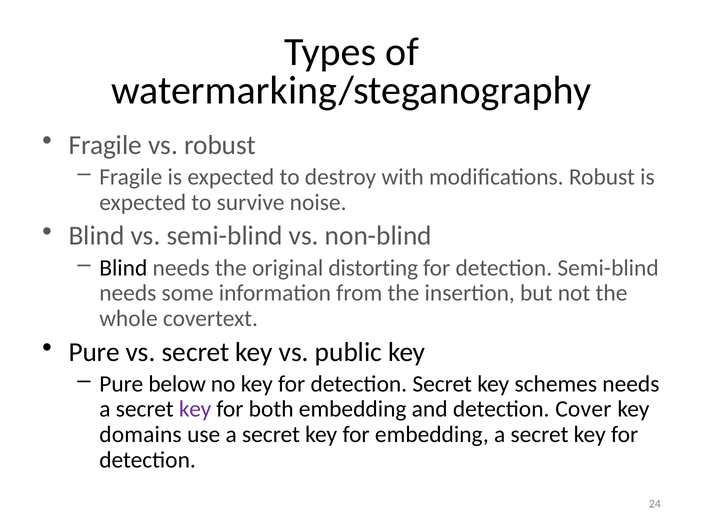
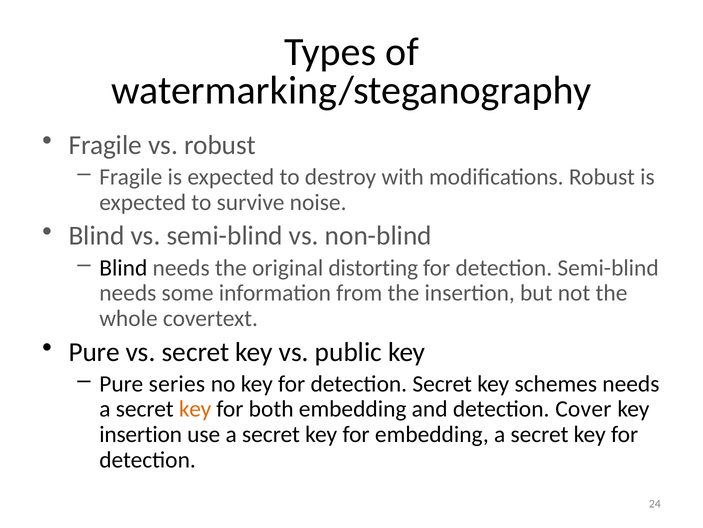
below: below -> series (177, 383)
key colour: purple -> orange (195, 409)
domains: domains -> insertion (141, 434)
